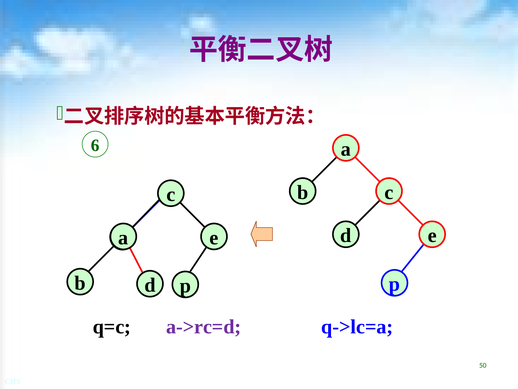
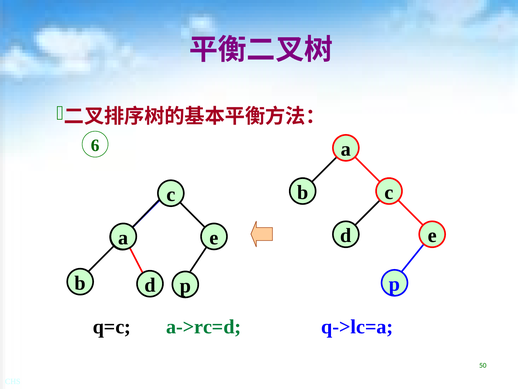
a->rc=d colour: purple -> green (204, 327)
